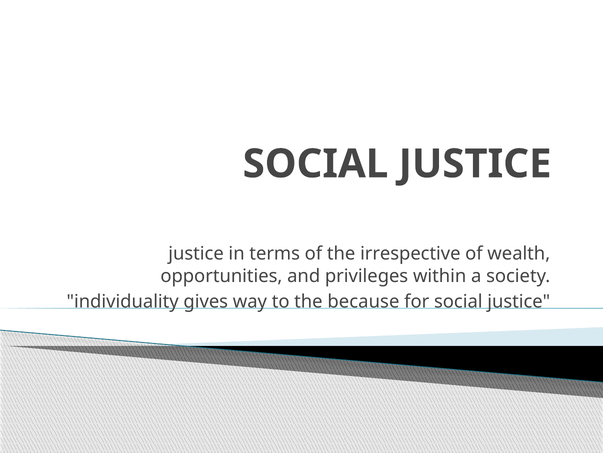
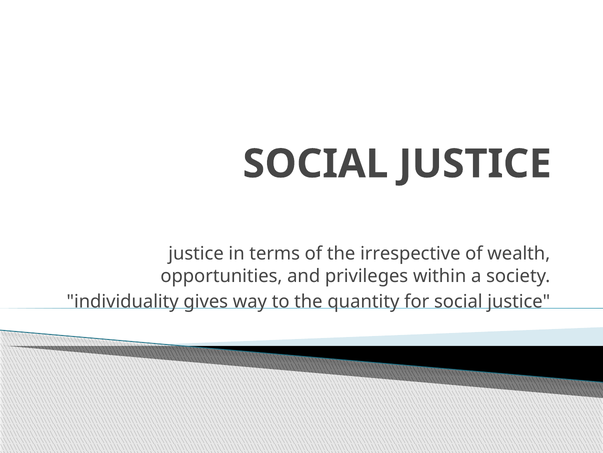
because: because -> quantity (363, 301)
